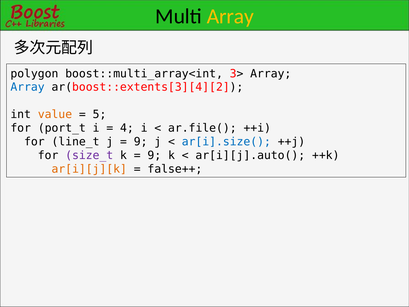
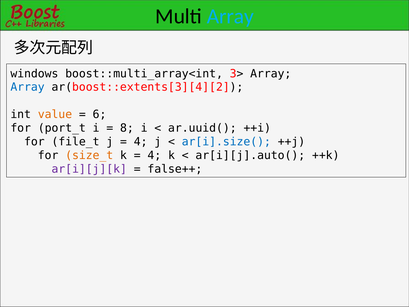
Array colour: yellow -> light blue (230, 16)
polygon: polygon -> windows (34, 74)
5: 5 -> 6 (100, 114)
4: 4 -> 8 (127, 128)
ar.file(: ar.file( -> ar.uuid( (202, 128)
line_t: line_t -> file_t (76, 142)
9: 9 -> 4 (141, 142)
size_t colour: purple -> orange (89, 155)
9: 9 -> 4 (154, 155)
ar[i][j][k colour: orange -> purple (89, 169)
